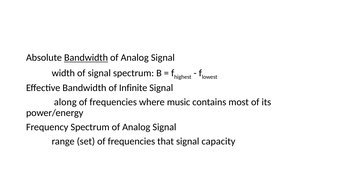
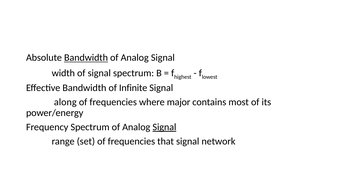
music: music -> major (179, 102)
Signal underline: none -> present (164, 127)
capacity: capacity -> network (218, 142)
